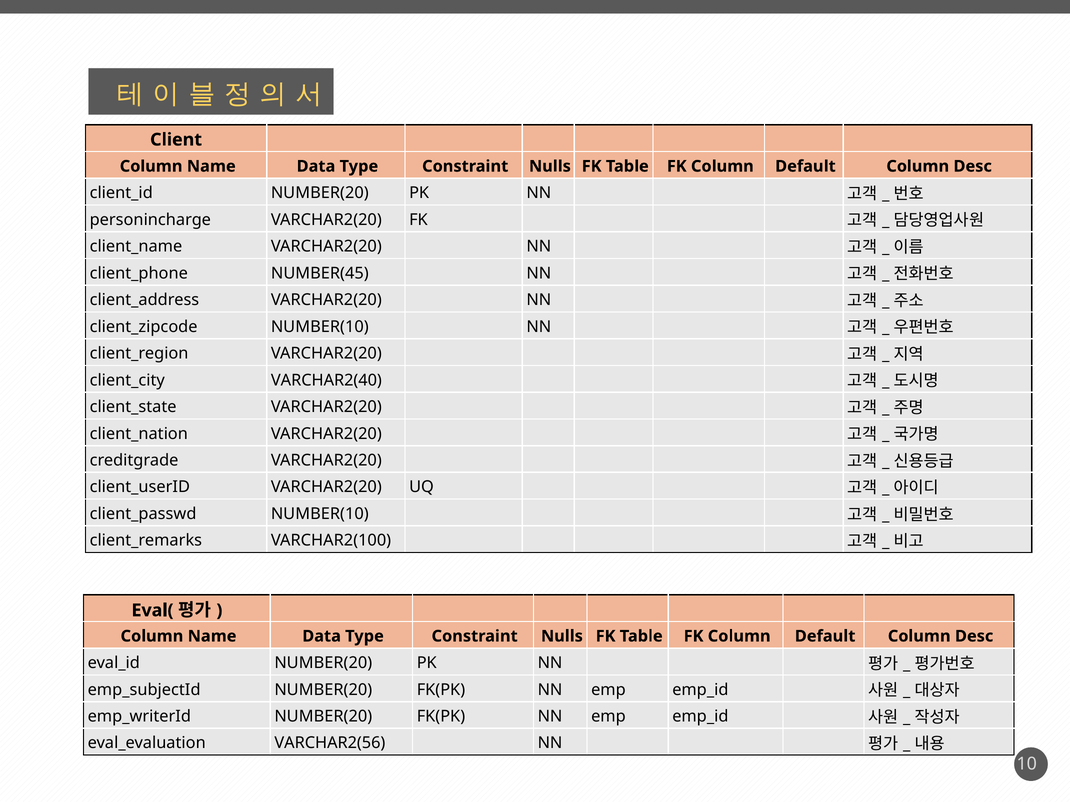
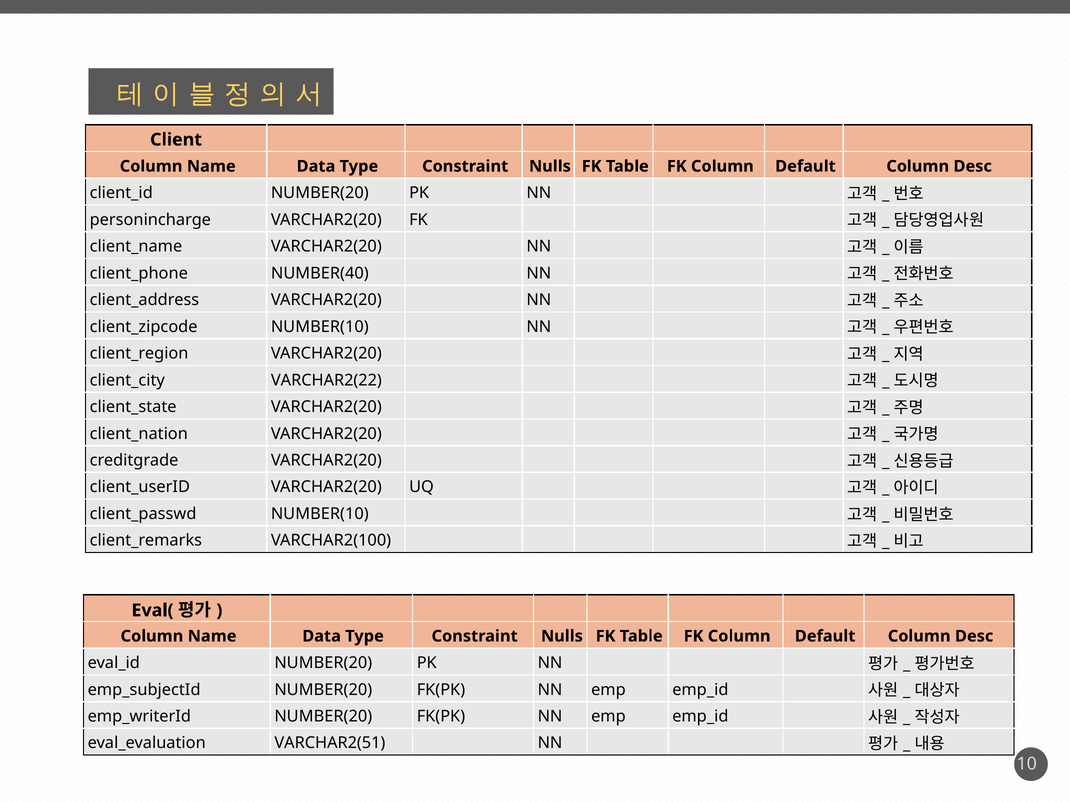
NUMBER(45: NUMBER(45 -> NUMBER(40 (320, 273)
VARCHAR2(40: VARCHAR2(40 -> VARCHAR2(22 (326, 380)
VARCHAR2(56: VARCHAR2(56 -> VARCHAR2(51 (330, 744)
